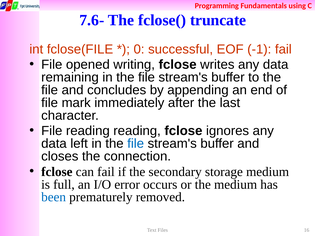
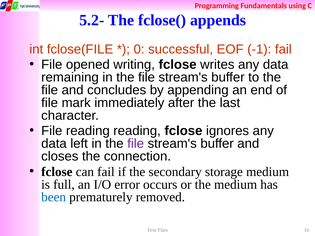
7.6-: 7.6- -> 5.2- (92, 20)
truncate: truncate -> appends (218, 20)
file colour: blue -> purple (136, 144)
